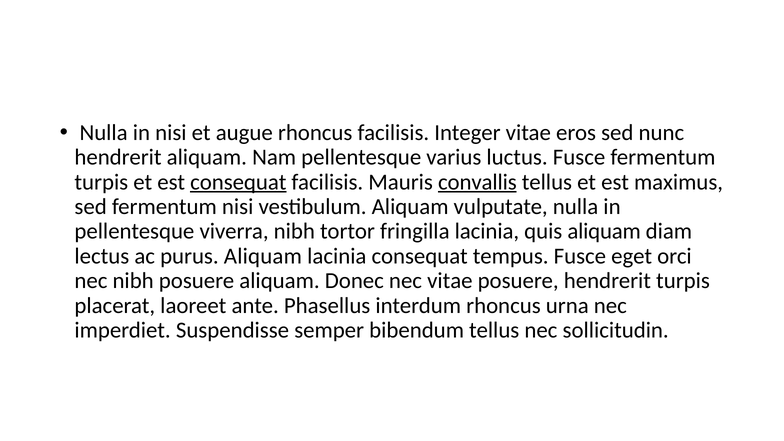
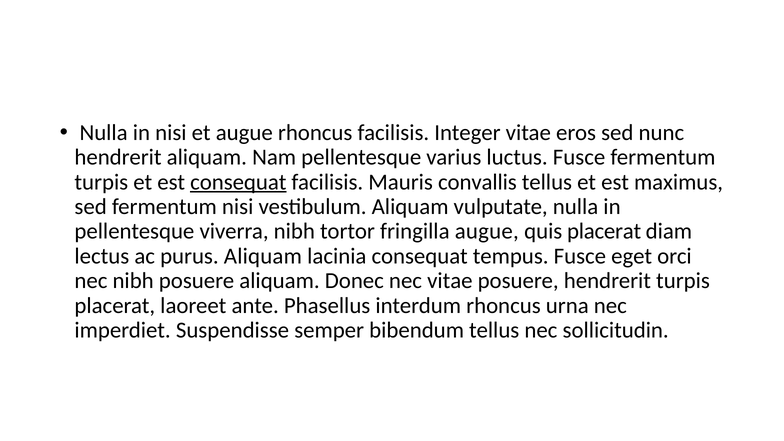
convallis underline: present -> none (477, 182)
fringilla lacinia: lacinia -> augue (487, 231)
quis aliquam: aliquam -> placerat (604, 231)
